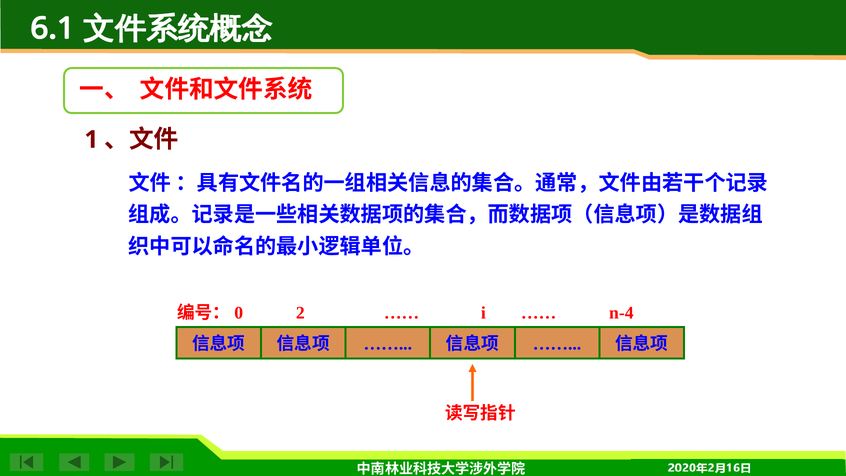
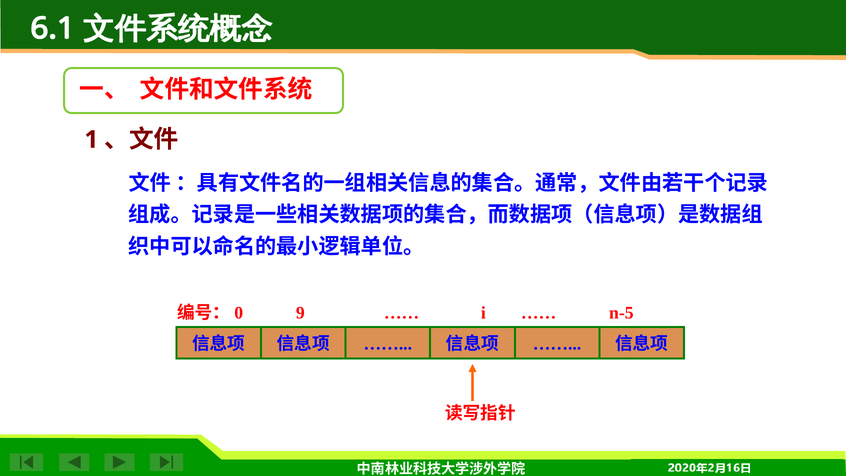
2: 2 -> 9 (300, 313)
n-4: n-4 -> n-5 (621, 313)
